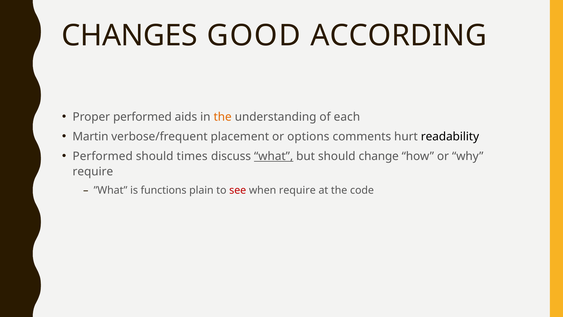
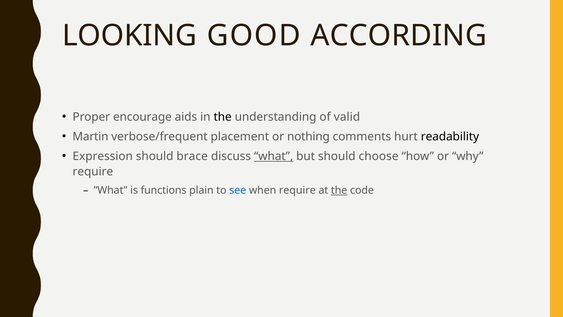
CHANGES: CHANGES -> LOOKING (129, 36)
Proper performed: performed -> encourage (142, 117)
the colour: orange -> black (223, 117)
each: each -> valid (347, 117)
options: options -> nothing (308, 137)
Performed: Performed -> Expression (103, 156)
times: times -> brace (192, 156)
change: change -> choose (379, 156)
see colour: red -> blue (238, 190)
the underline: none -> present (339, 190)
